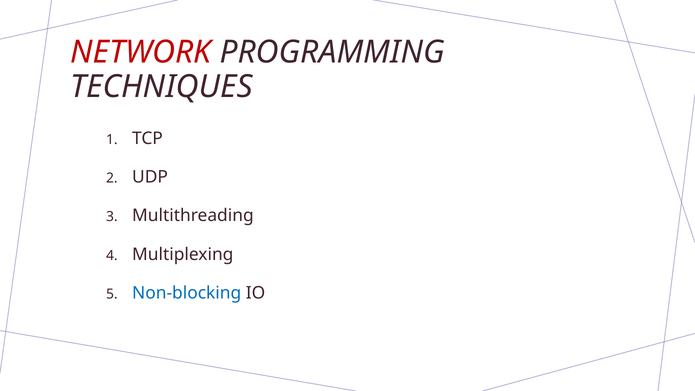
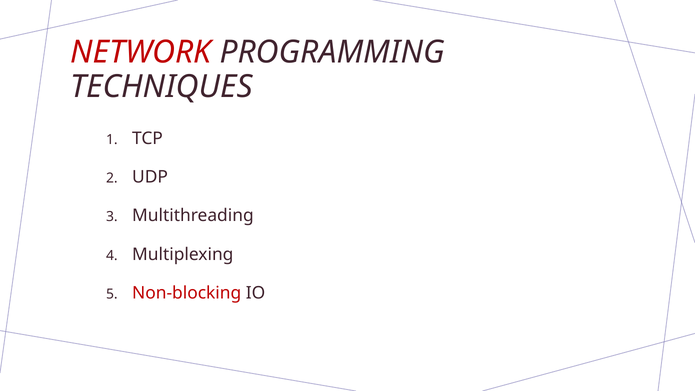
Non-blocking colour: blue -> red (187, 293)
